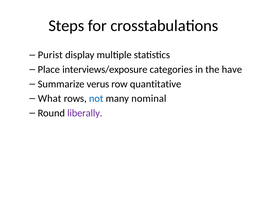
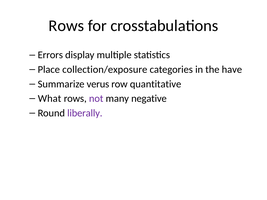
Steps: Steps -> Rows (66, 26)
Purist: Purist -> Errors (50, 55)
interviews/exposure: interviews/exposure -> collection/exposure (105, 70)
not colour: blue -> purple (96, 99)
nominal: nominal -> negative (149, 99)
